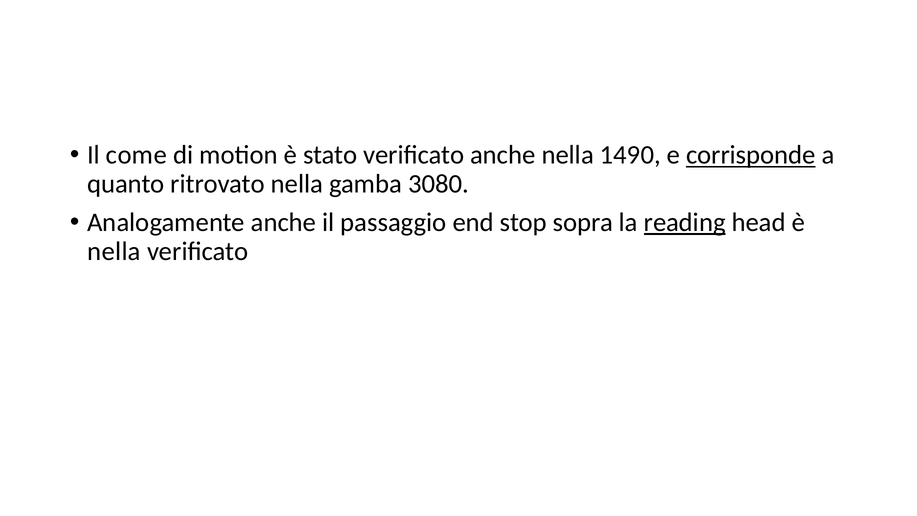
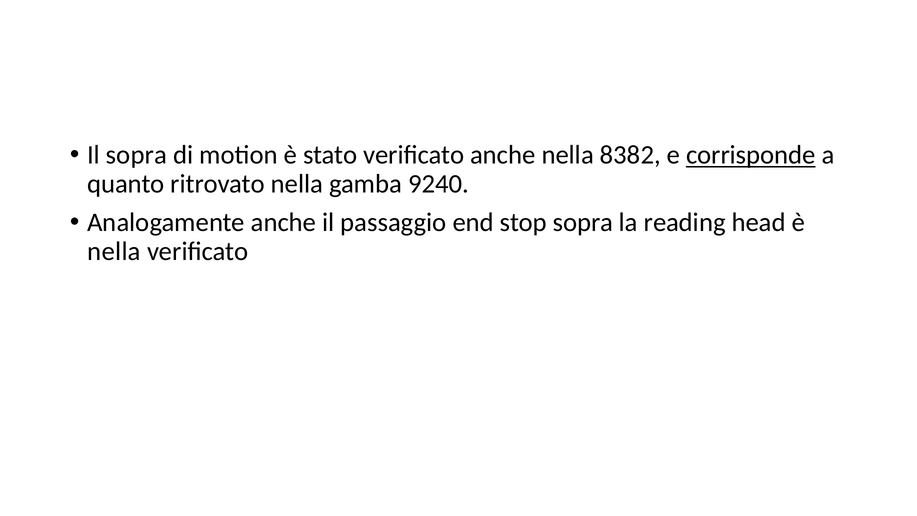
Il come: come -> sopra (136, 155)
1490: 1490 -> 8382 (630, 155)
3080: 3080 -> 9240 (438, 184)
reading underline: present -> none (685, 222)
